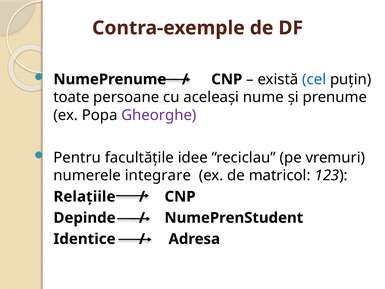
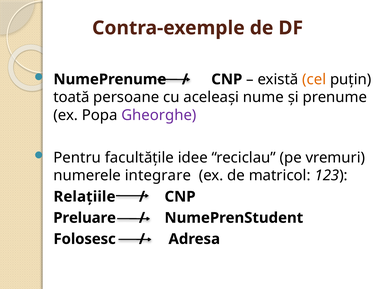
cel colour: blue -> orange (314, 79)
toate: toate -> toată (71, 97)
Depinde: Depinde -> Preluare (85, 218)
Identice: Identice -> Folosesc (85, 239)
